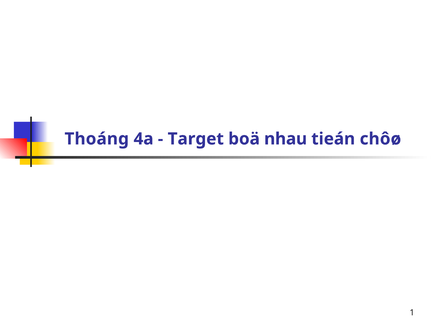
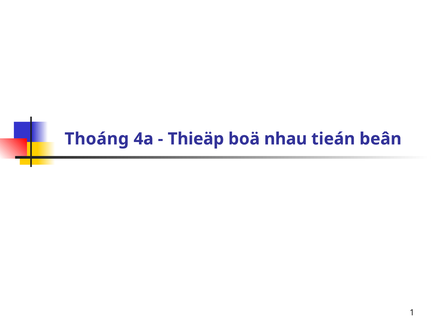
Target: Target -> Thieäp (196, 139)
chôø: chôø -> beân (381, 139)
